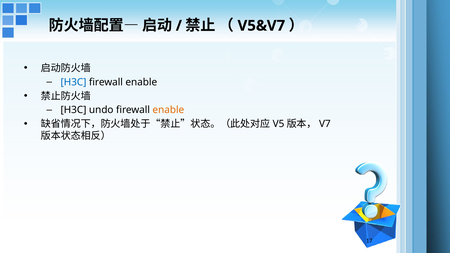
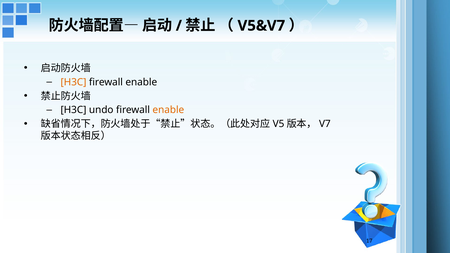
H3C colour: blue -> orange (73, 82)
